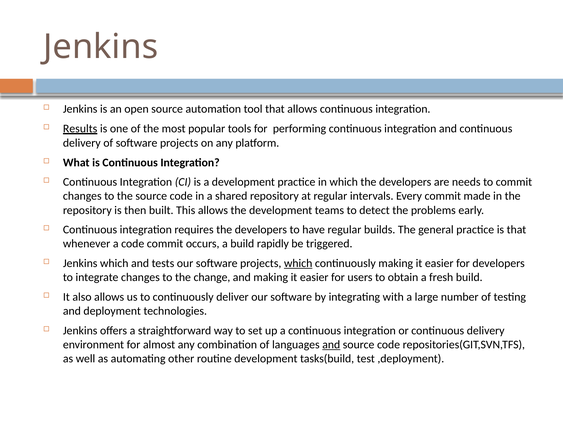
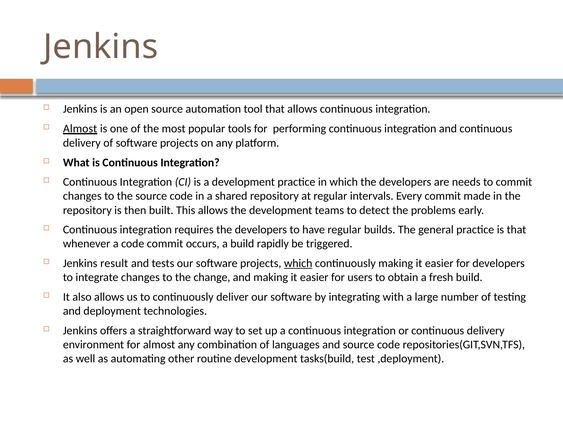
Results: Results -> Almost (80, 129)
Jenkins which: which -> result (114, 263)
and underline: present -> none (331, 345)
